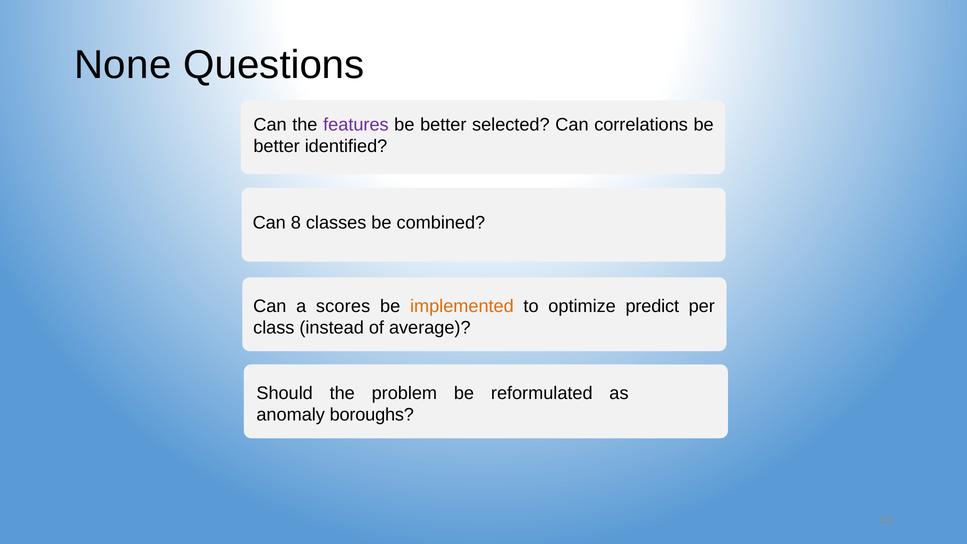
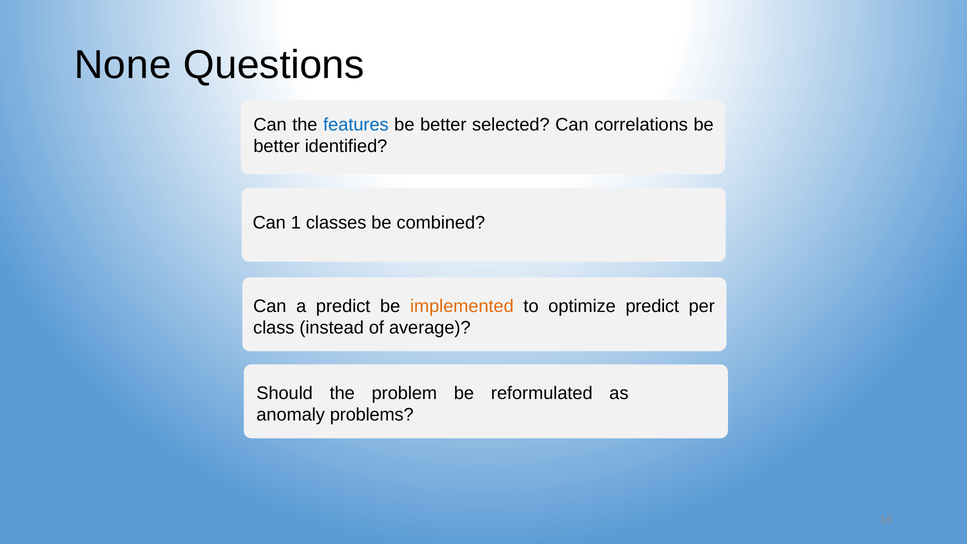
features colour: purple -> blue (356, 125)
8: 8 -> 1 (296, 223)
a scores: scores -> predict (343, 306)
boroughs: boroughs -> problems (372, 415)
